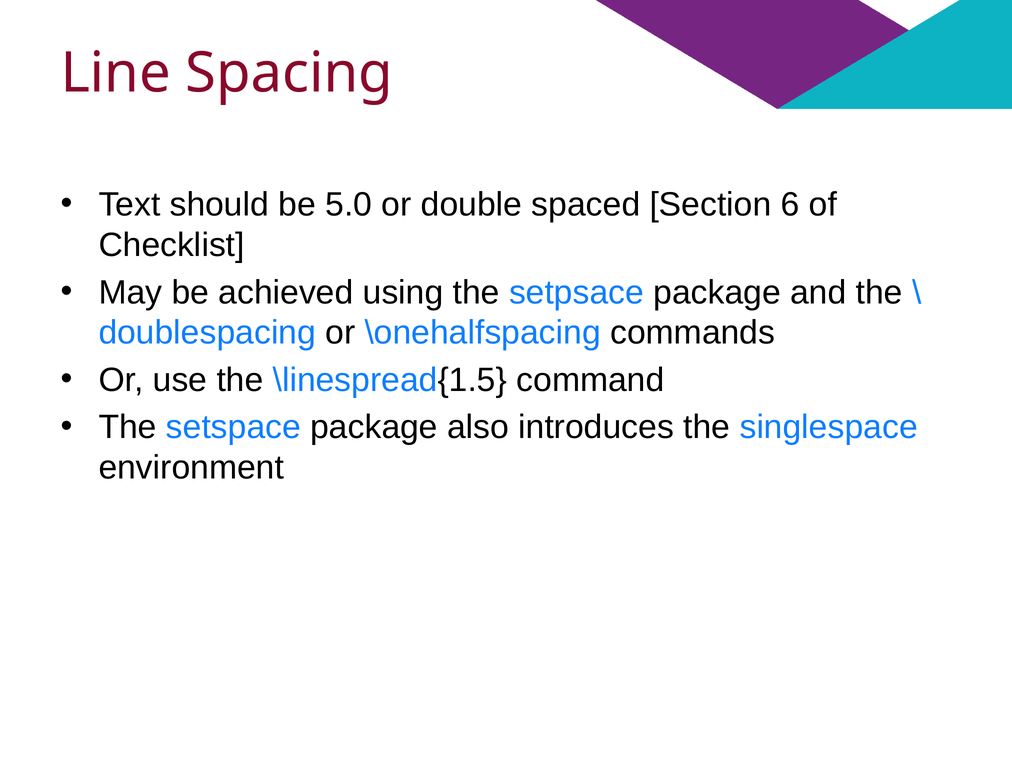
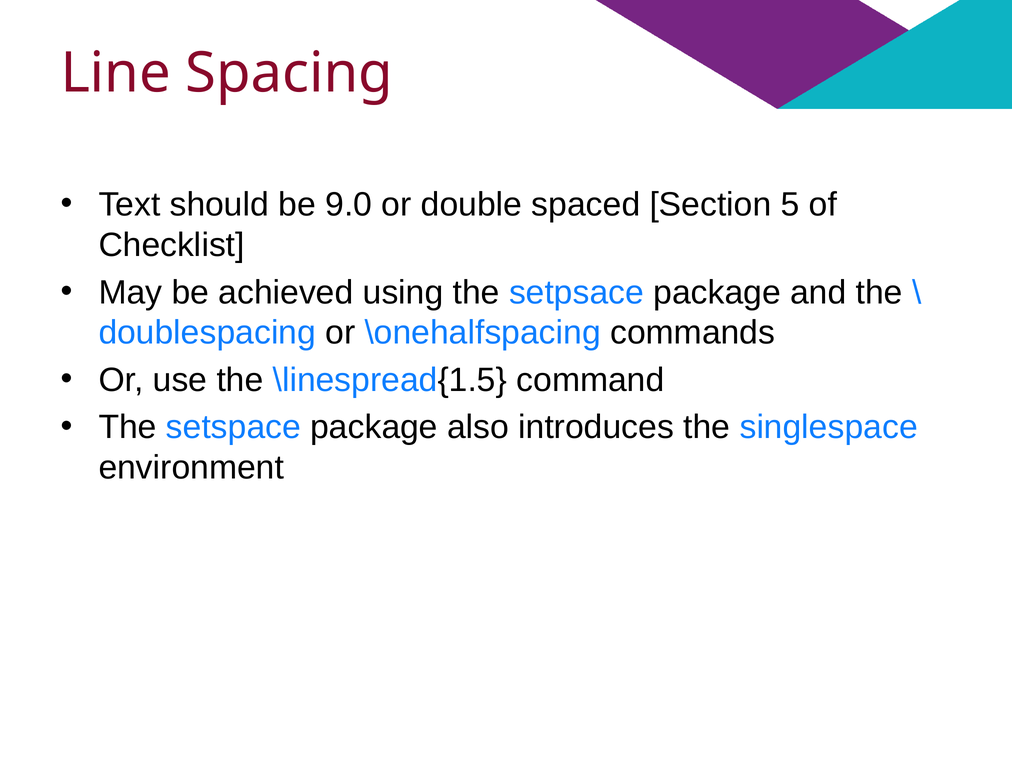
5.0: 5.0 -> 9.0 (349, 205)
6: 6 -> 5 (790, 205)
